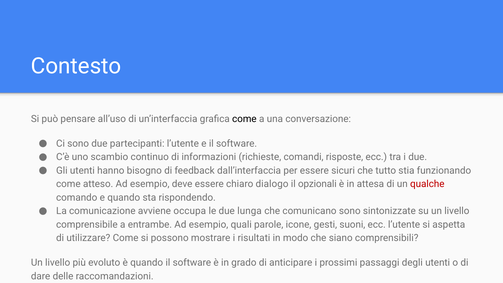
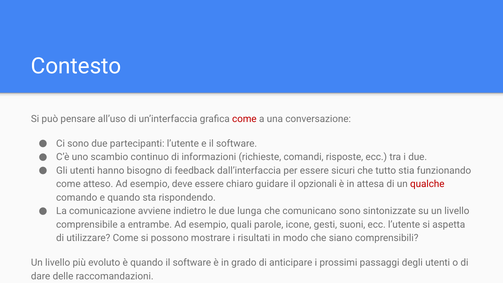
come colour: black -> red (244, 119)
dialogo: dialogo -> guidare (272, 184)
occupa: occupa -> indietro (190, 211)
